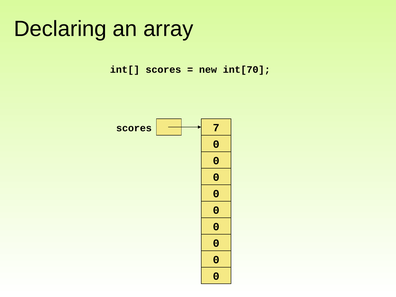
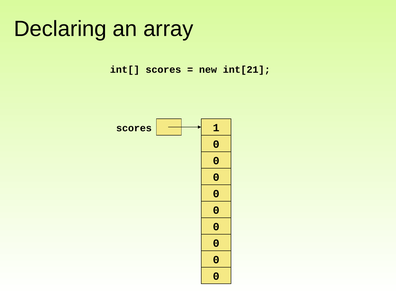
int[70: int[70 -> int[21 (247, 70)
7: 7 -> 1 (216, 128)
